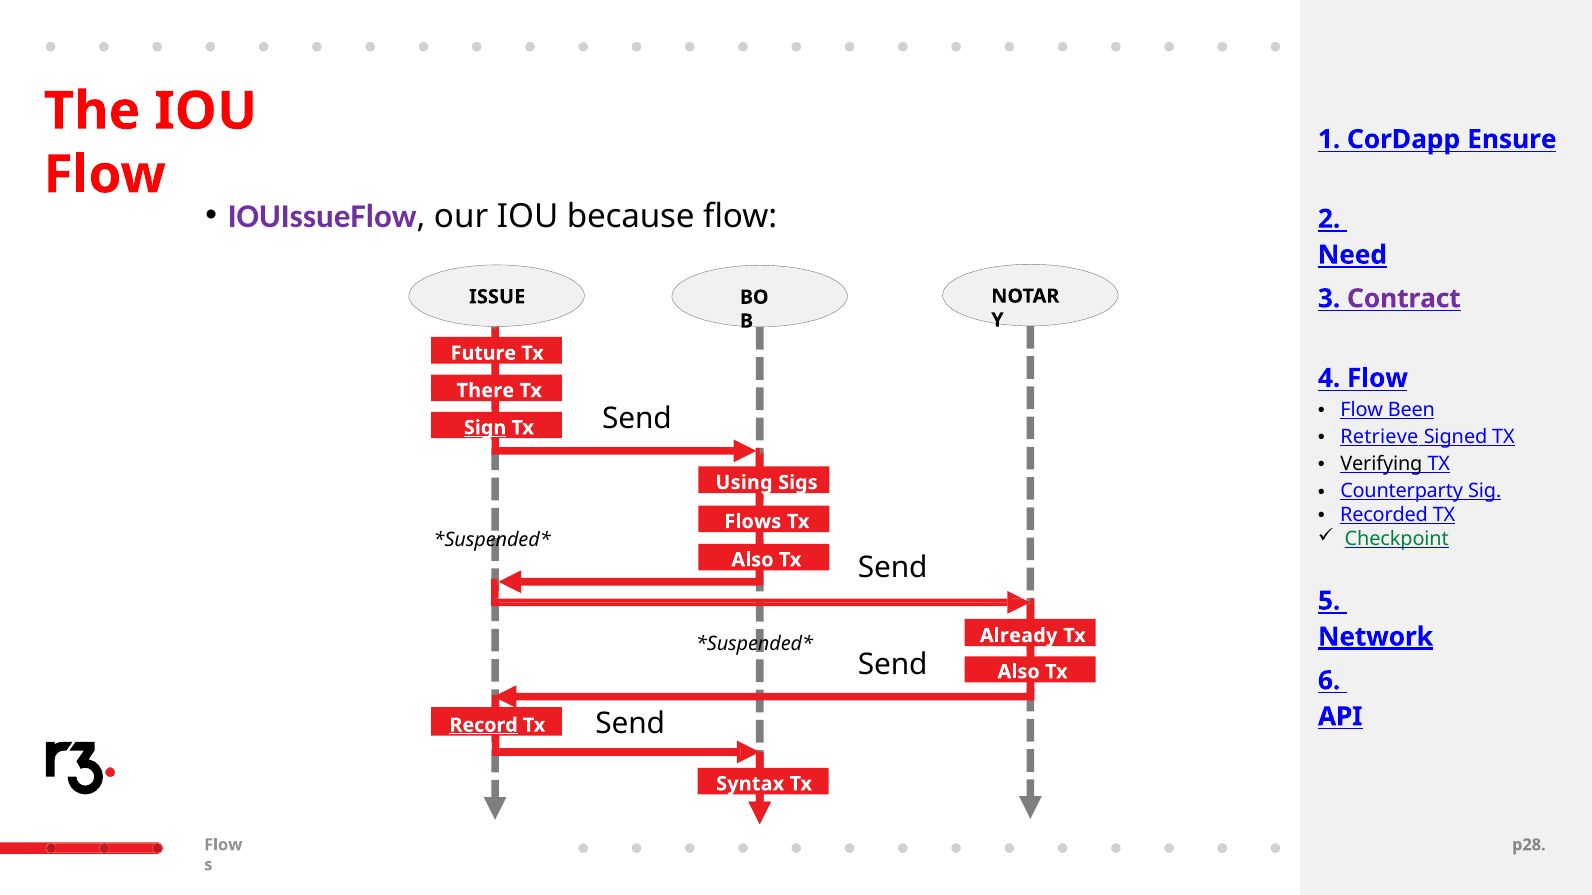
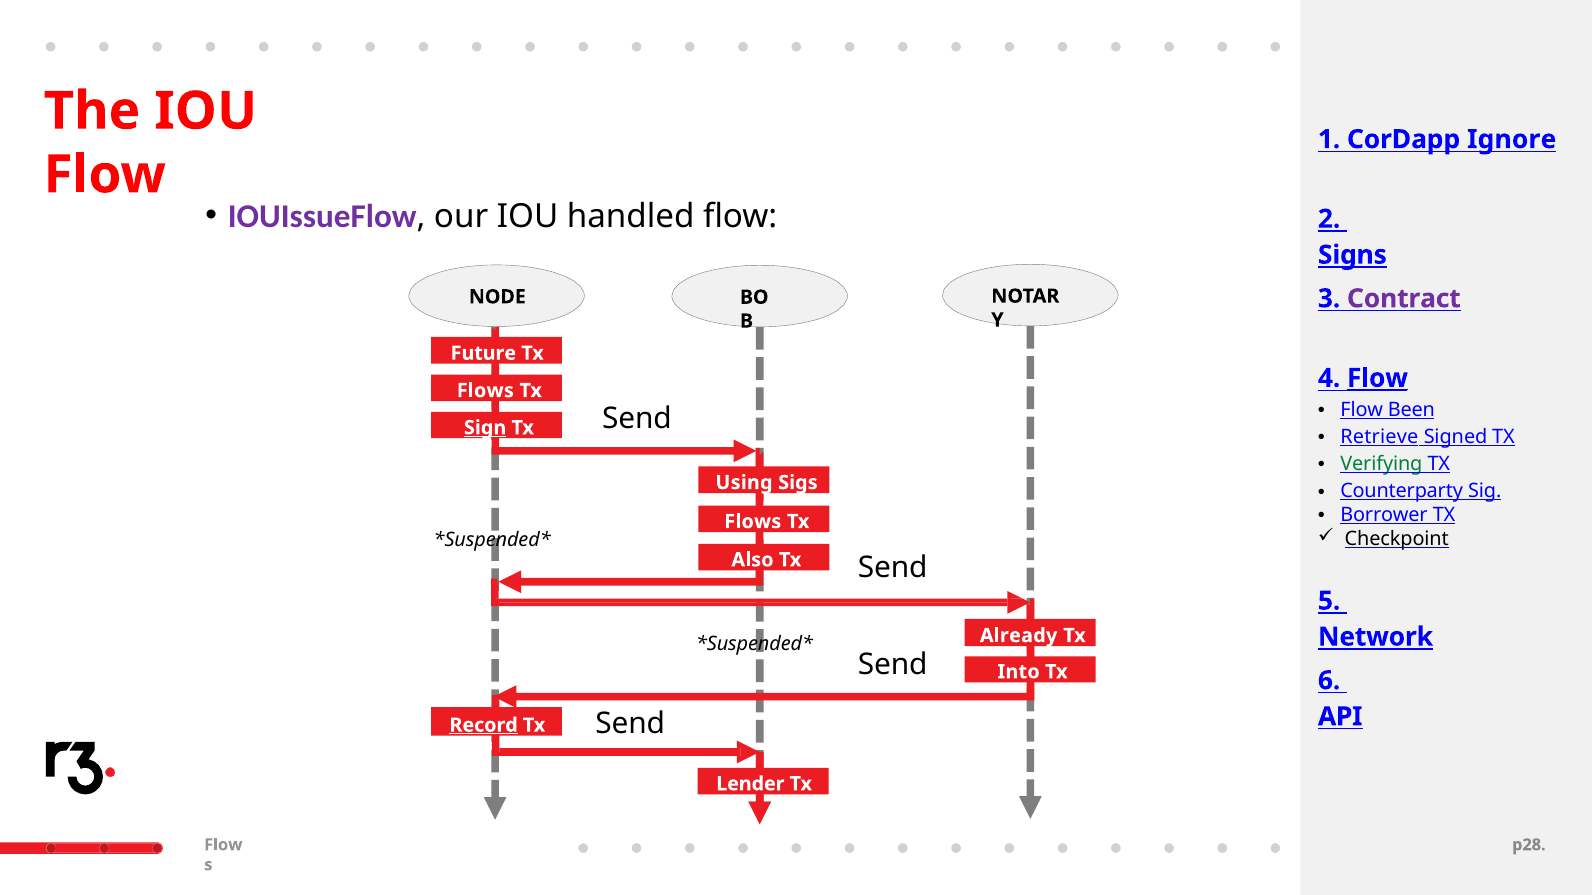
Ensure: Ensure -> Ignore (1512, 139)
because: because -> handled (631, 217)
Need: Need -> Signs (1352, 255)
ISSUE: ISSUE -> NODE (497, 297)
Flow underline: none -> present (1377, 378)
There: There -> Flows (485, 391)
Verifying colour: black -> green (1381, 464)
Recorded: Recorded -> Borrower (1384, 515)
Checkpoint colour: green -> black (1397, 539)
Network underline: present -> none (1375, 637)
Also: Also -> Into (1019, 672)
Syntax: Syntax -> Lender (750, 784)
